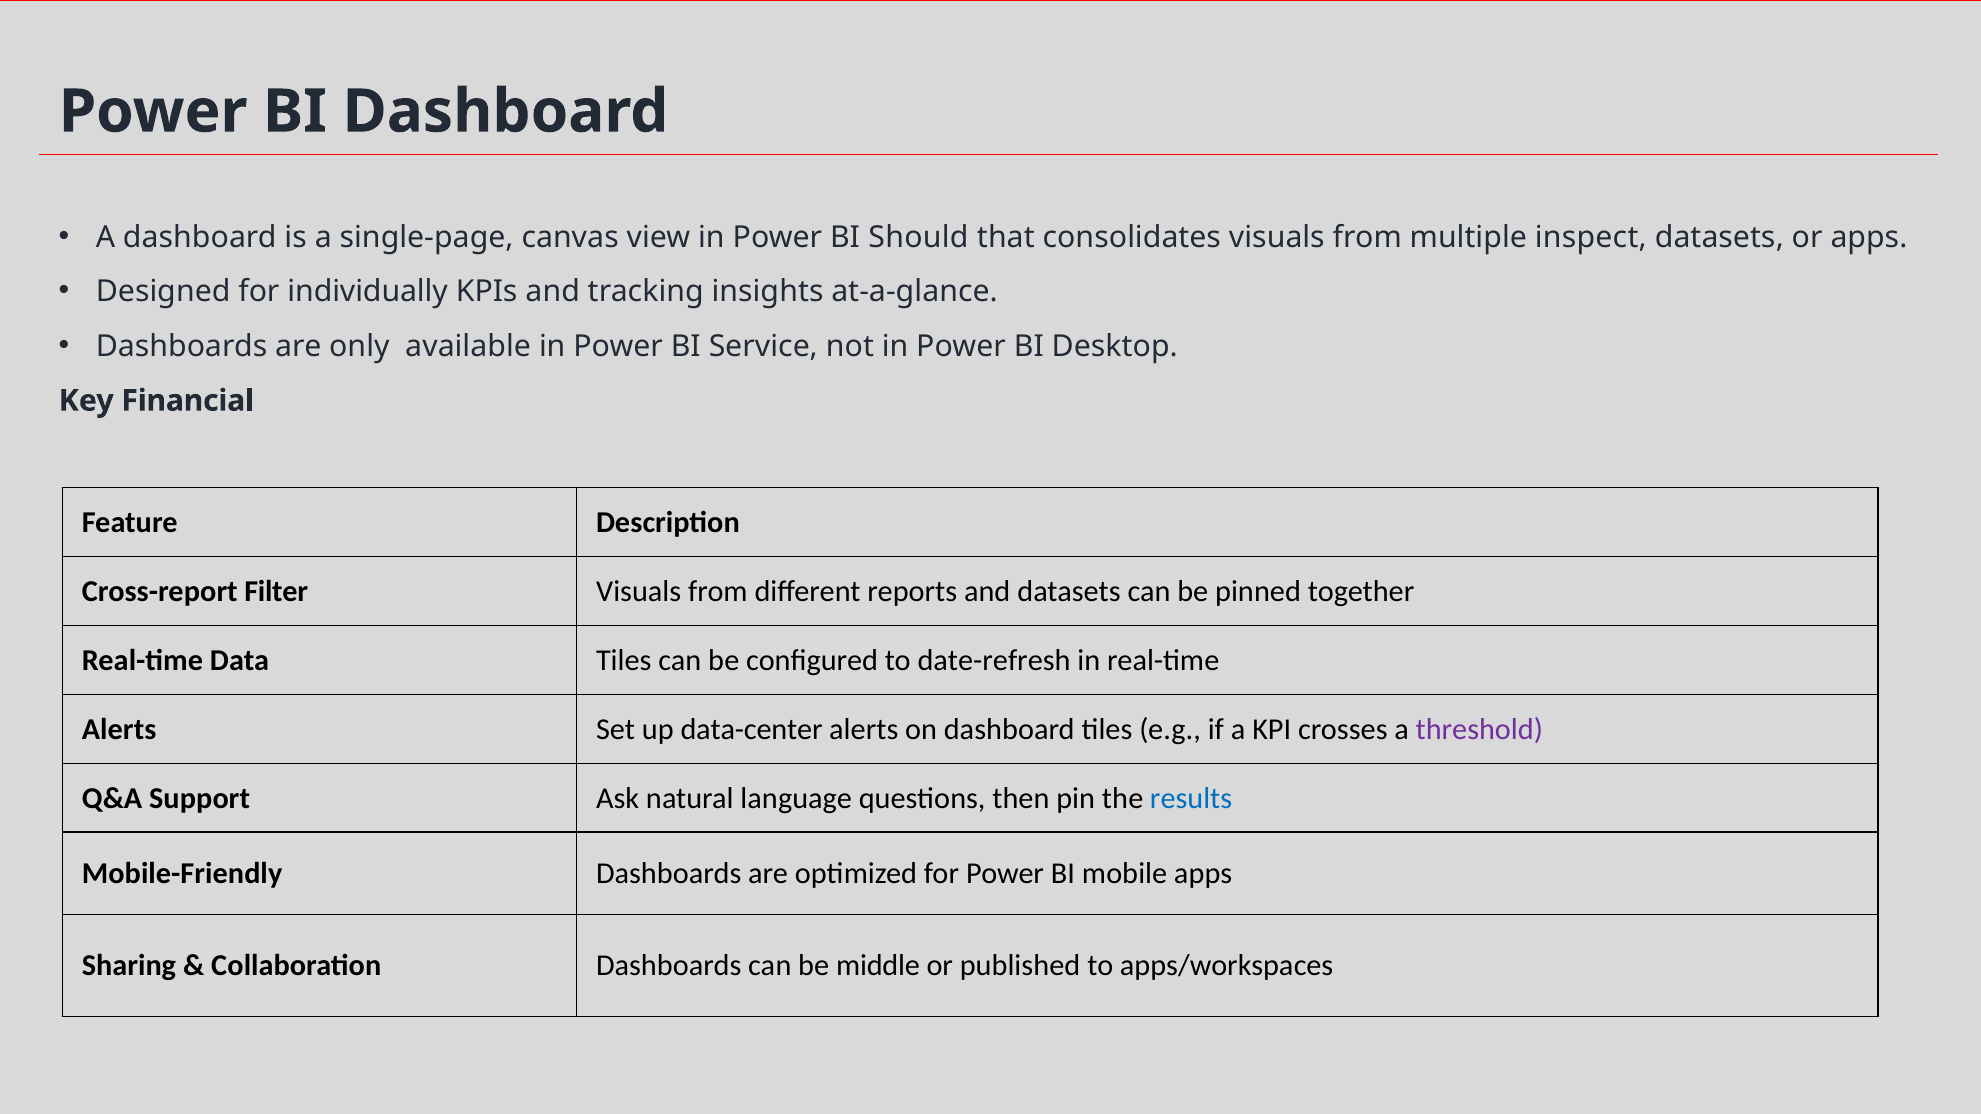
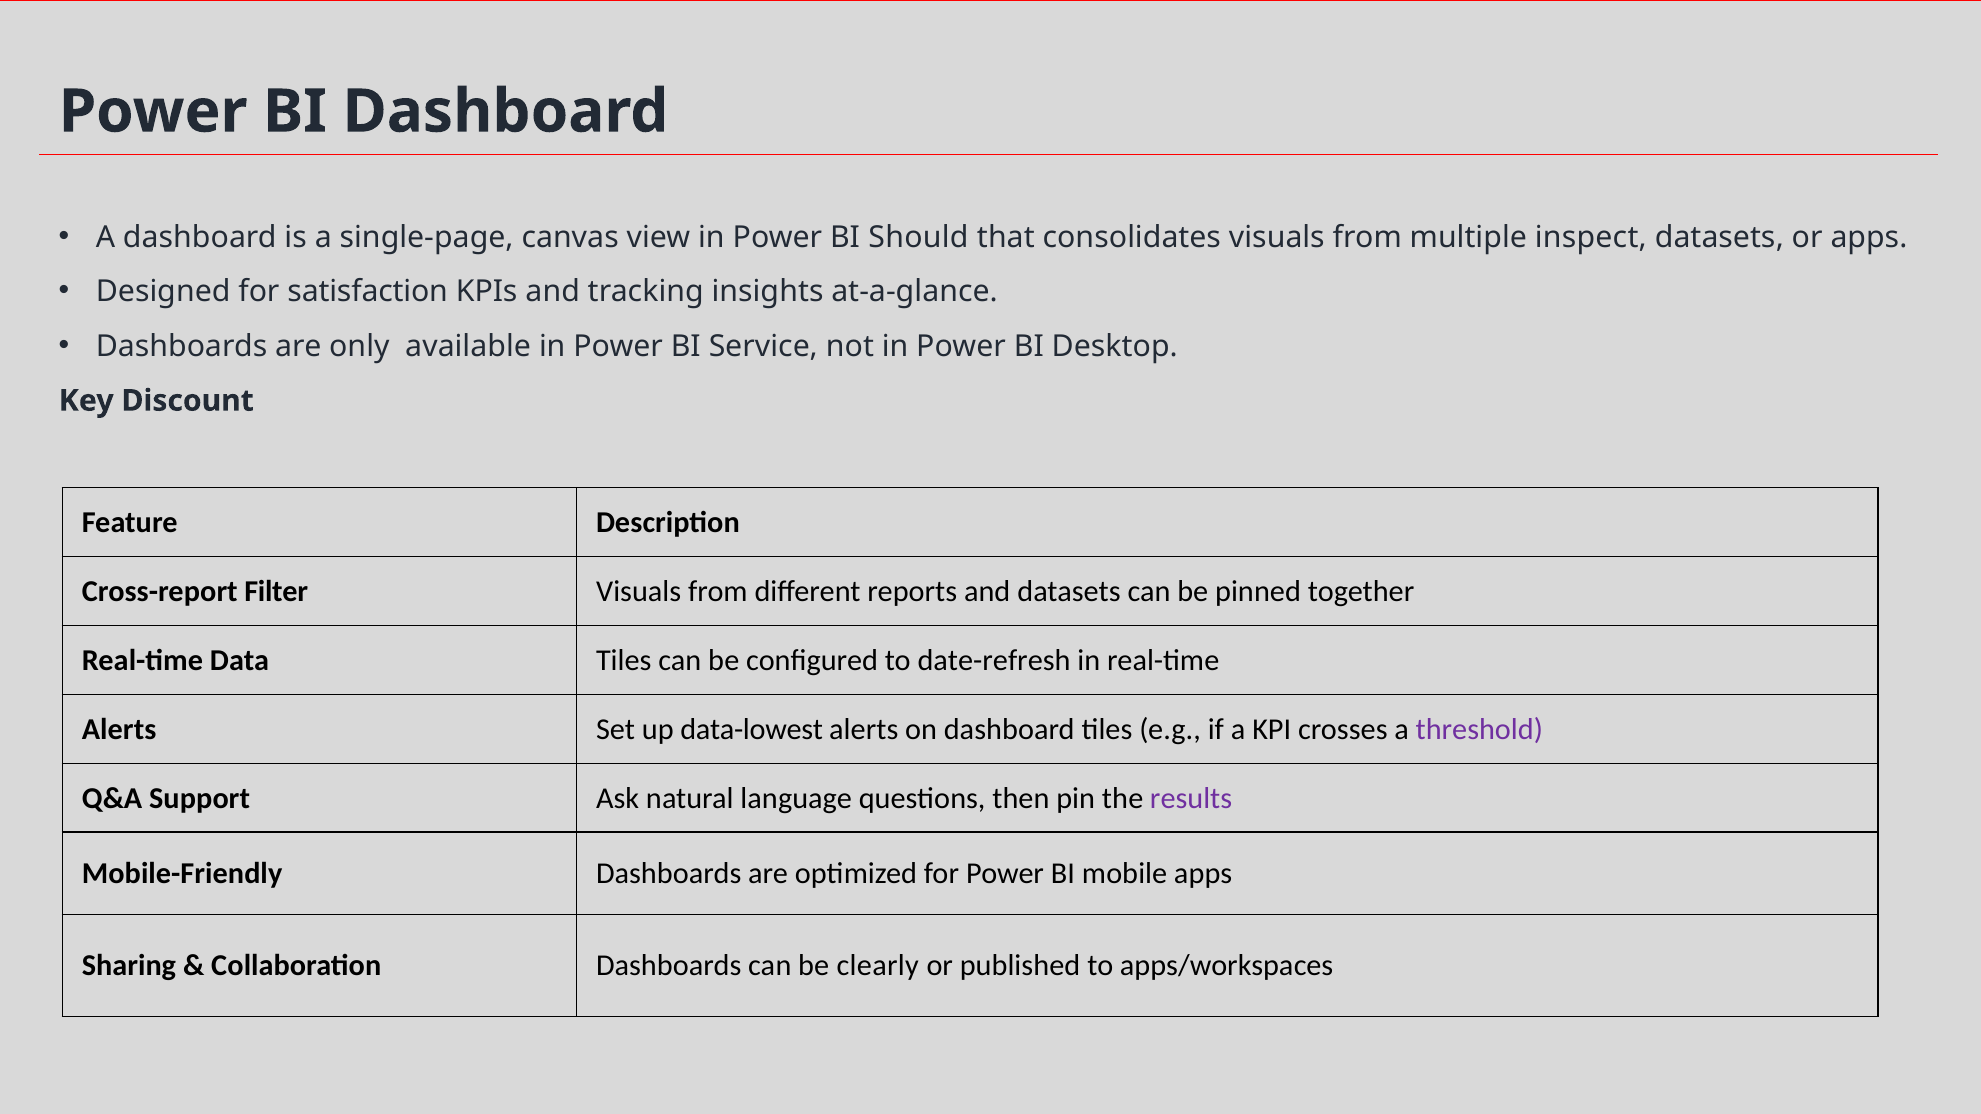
individually: individually -> satisfaction (368, 292)
Financial: Financial -> Discount (188, 401)
data-center: data-center -> data-lowest (752, 729)
results colour: blue -> purple (1191, 798)
middle: middle -> clearly (878, 966)
